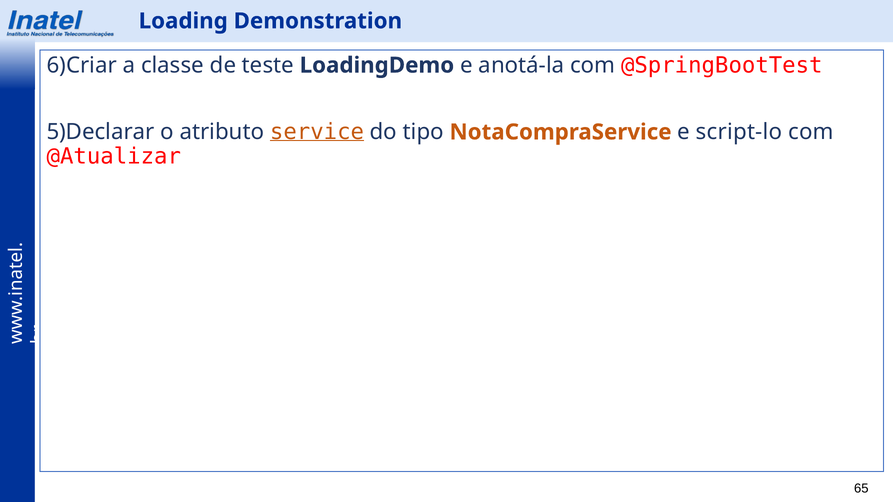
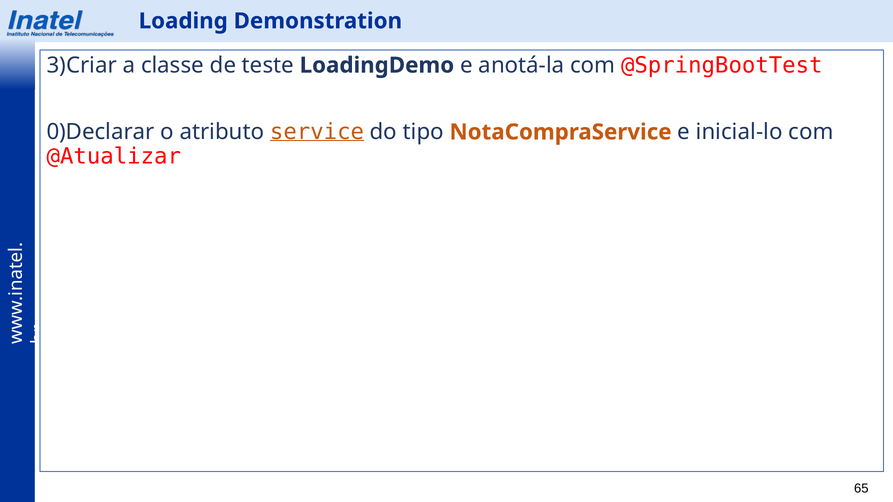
6)Criar: 6)Criar -> 3)Criar (82, 65)
5)Declarar: 5)Declarar -> 0)Declarar (101, 132)
script-lo: script-lo -> inicial-lo (739, 132)
